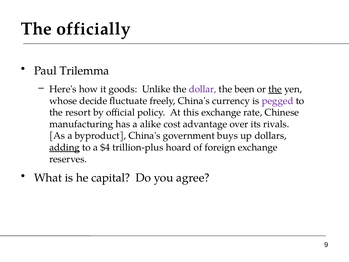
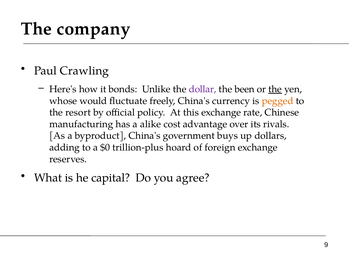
officially: officially -> company (93, 29)
Trilemma: Trilemma -> Crawling (84, 71)
goods: goods -> bonds (123, 89)
decide: decide -> would (93, 101)
pegged colour: purple -> orange (278, 101)
adding underline: present -> none (65, 147)
$4: $4 -> $0 (105, 147)
